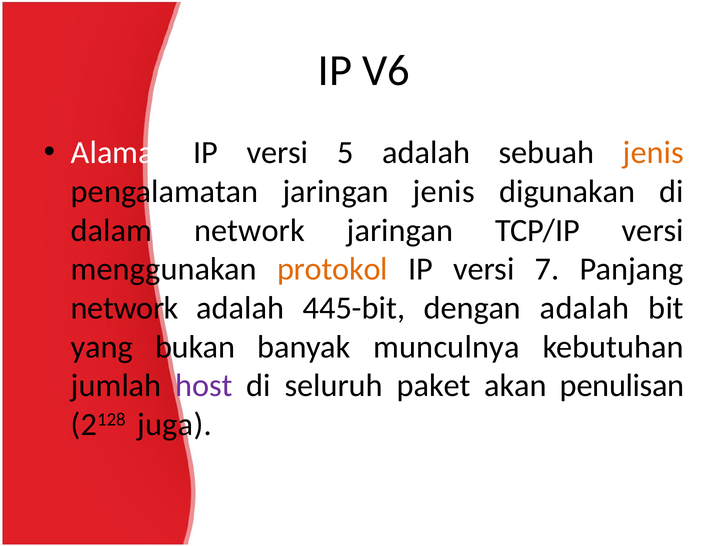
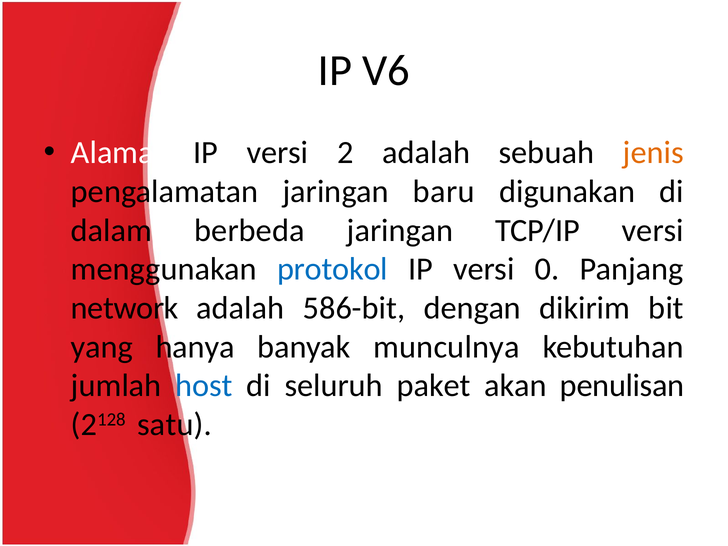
5: 5 -> 2 (345, 153)
jaringan jenis: jenis -> baru (444, 192)
dalam network: network -> berbeda (249, 230)
protokol colour: orange -> blue (333, 269)
7: 7 -> 0 (547, 269)
445-bit: 445-bit -> 586-bit (354, 308)
dengan adalah: adalah -> dikirim (585, 308)
bukan: bukan -> hanya (195, 347)
host colour: purple -> blue (204, 386)
juga: juga -> satu (174, 425)
